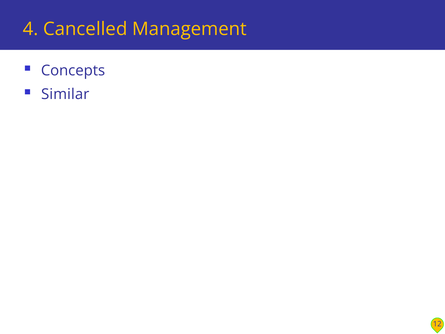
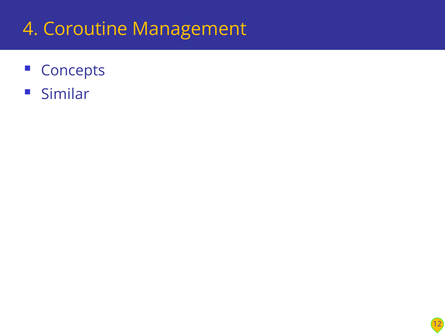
Cancelled: Cancelled -> Coroutine (85, 29)
